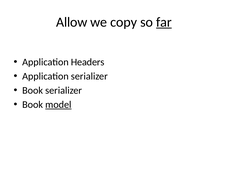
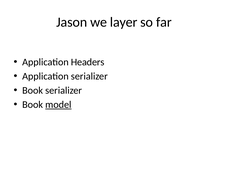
Allow: Allow -> Jason (72, 22)
copy: copy -> layer (124, 22)
far underline: present -> none (164, 22)
